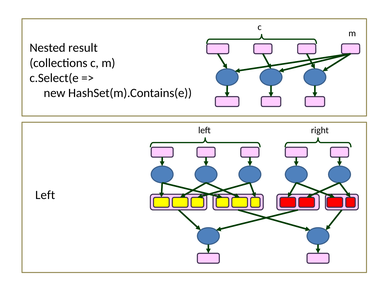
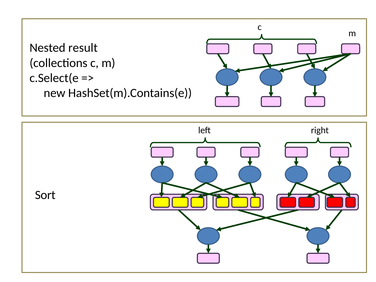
Left: Left -> Sort (45, 195)
